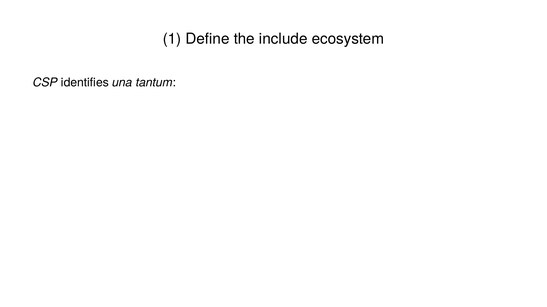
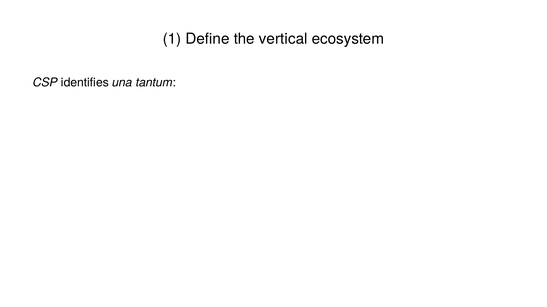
include: include -> vertical (283, 39)
